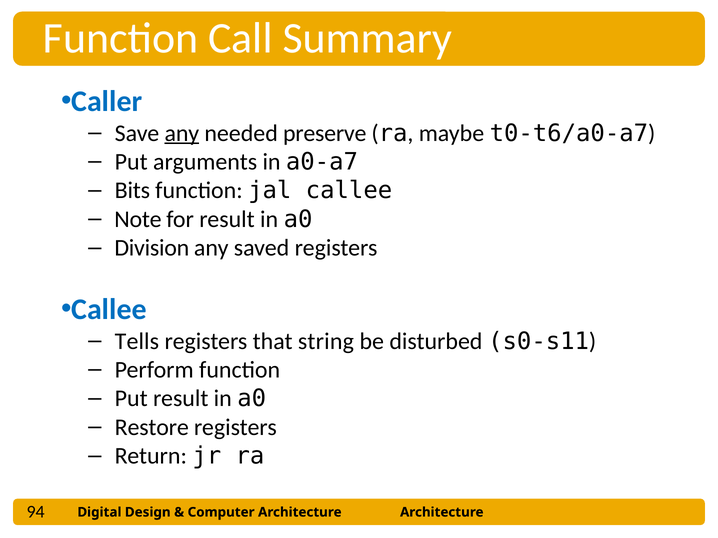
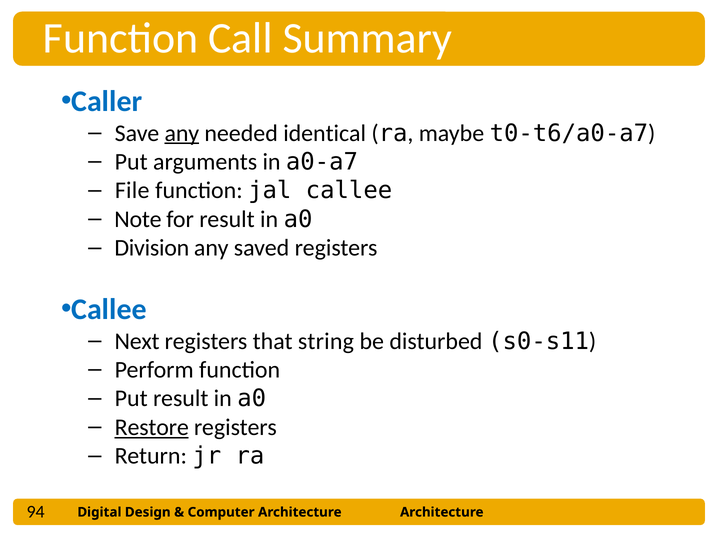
preserve: preserve -> identical (325, 133)
Bits: Bits -> File (132, 191)
Tells: Tells -> Next (137, 342)
Restore underline: none -> present (152, 428)
